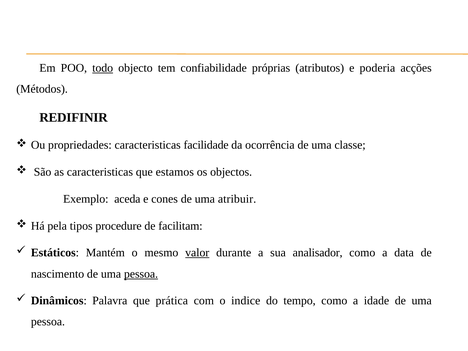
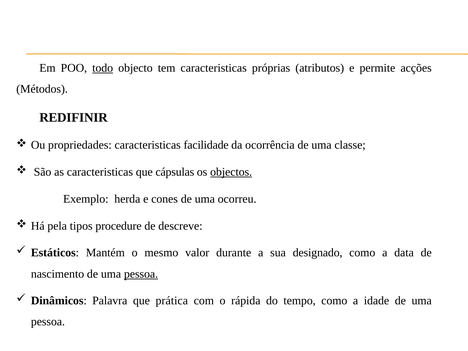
tem confiabilidade: confiabilidade -> caracteristicas (214, 68)
poderia: poderia -> permite (377, 68)
estamos: estamos -> cápsulas (175, 172)
objectos underline: none -> present (231, 172)
aceda: aceda -> herda (127, 199)
atribuir: atribuir -> ocorreu (237, 199)
facilitam: facilitam -> descreve (180, 226)
valor underline: present -> none (197, 253)
analisador: analisador -> designado (318, 253)
indice: indice -> rápida (246, 301)
